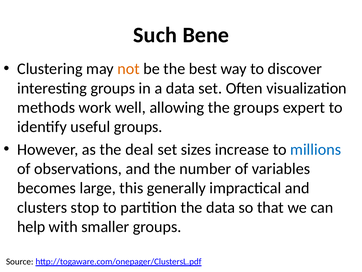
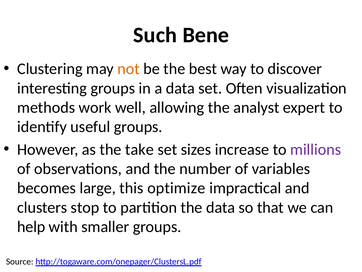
the groups: groups -> analyst (256, 107)
deal: deal -> take (139, 149)
millions colour: blue -> purple (316, 149)
generally: generally -> optimize (176, 188)
